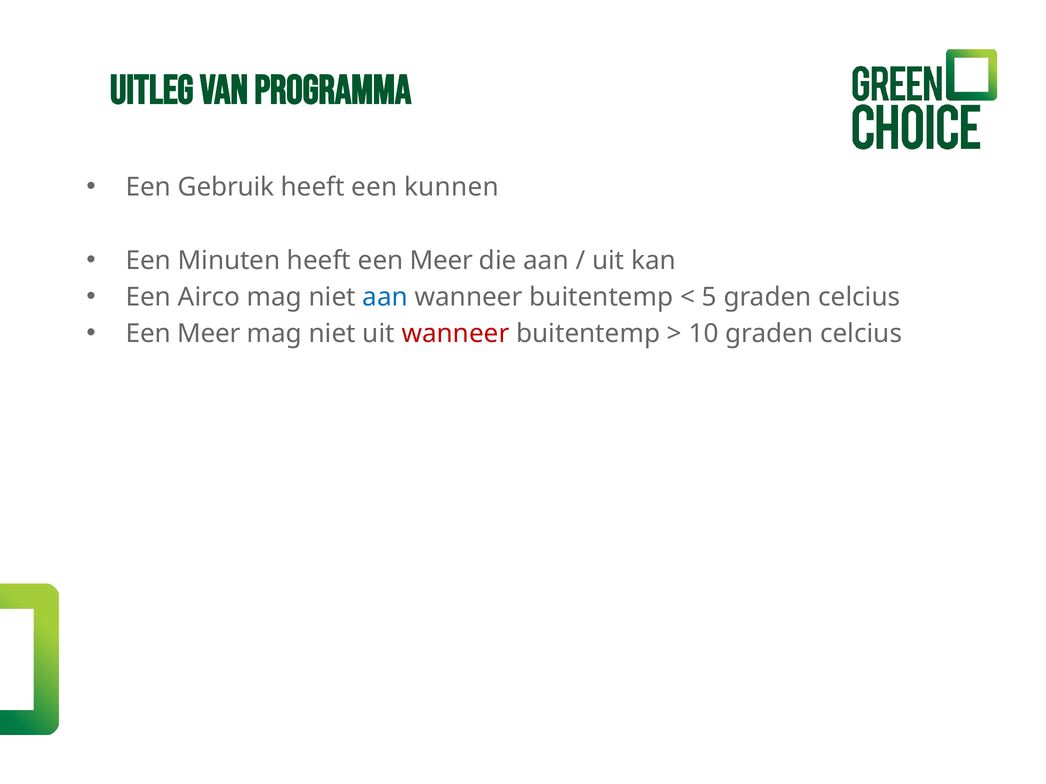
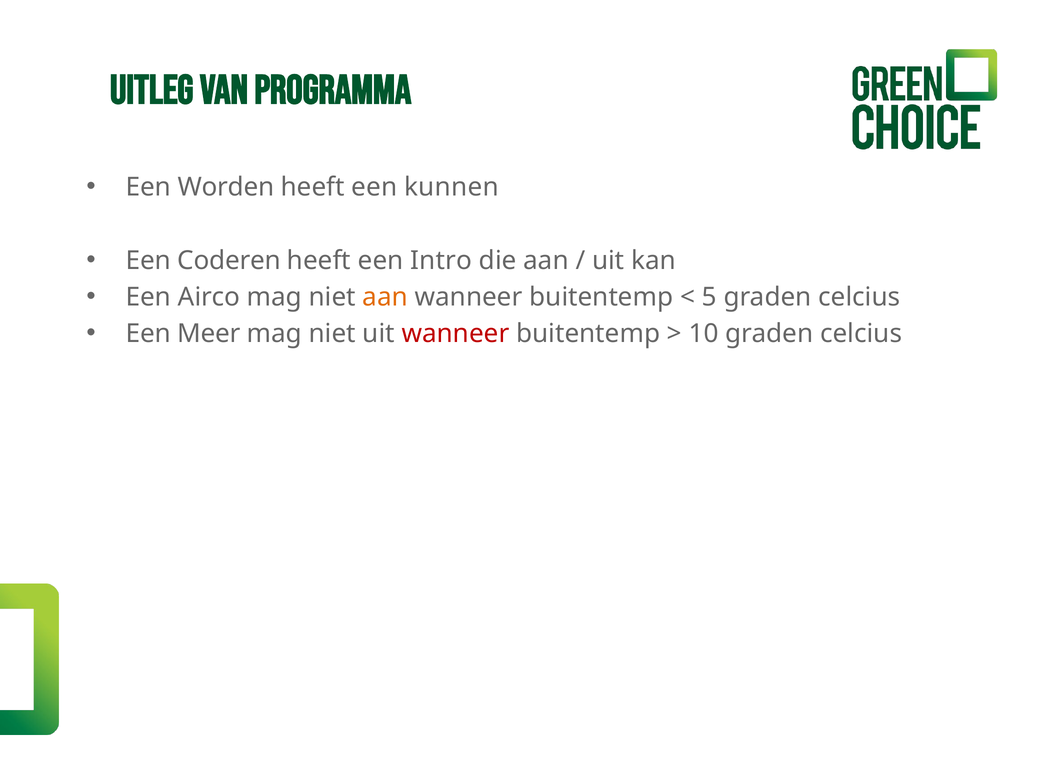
Gebruik: Gebruik -> Worden (226, 187)
Minuten: Minuten -> Coderen (229, 261)
heeft een Meer: Meer -> Intro (441, 261)
aan colour: blue -> orange (385, 297)
